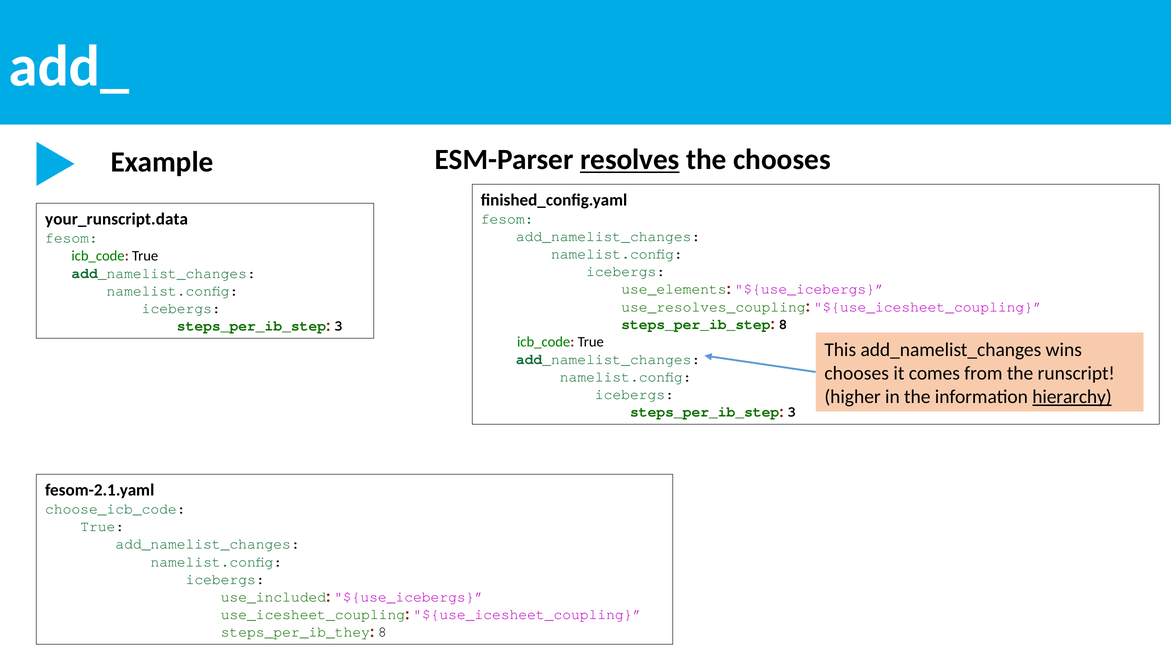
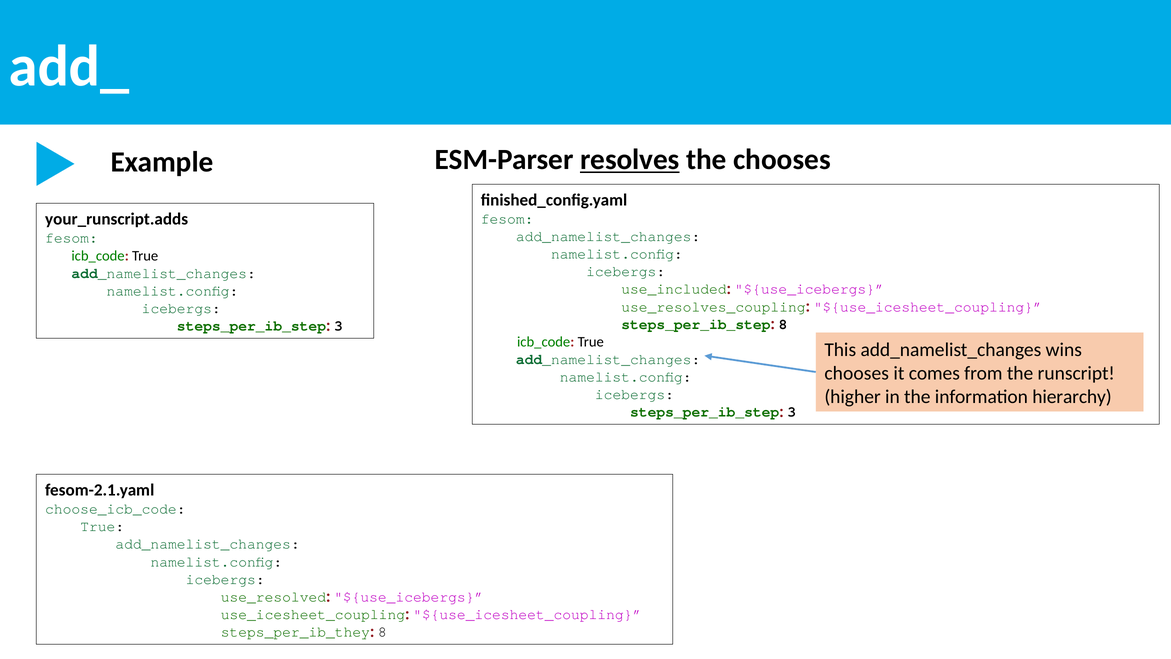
your_runscript.data: your_runscript.data -> your_runscript.adds (117, 219)
use_elements: use_elements -> use_included (674, 289)
hierarchy underline: present -> none (1072, 397)
use_included: use_included -> use_resolved (273, 597)
